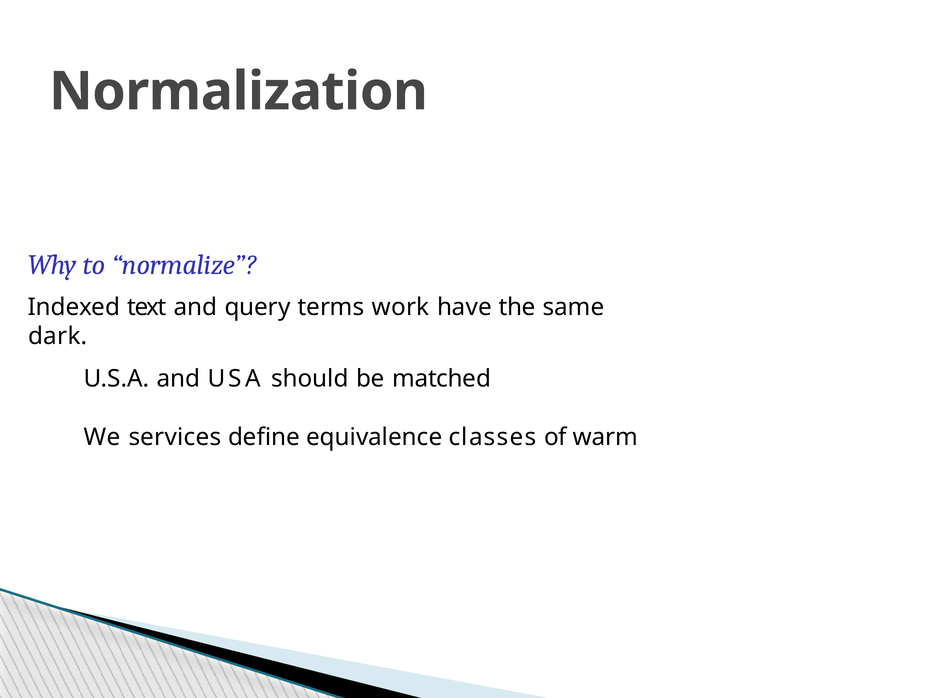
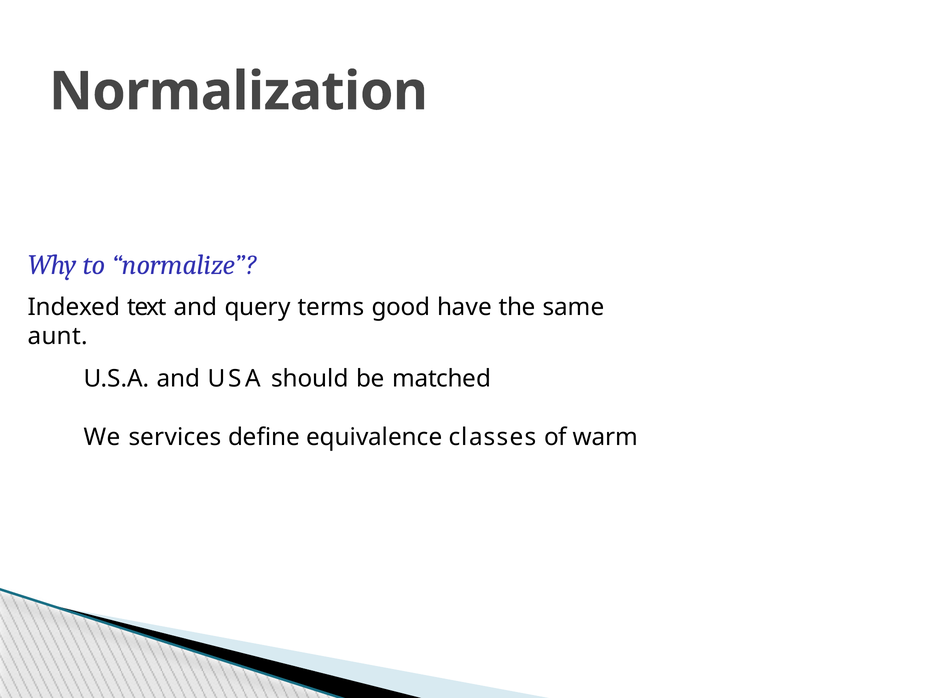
work: work -> good (401, 307)
dark: dark -> aunt (58, 336)
